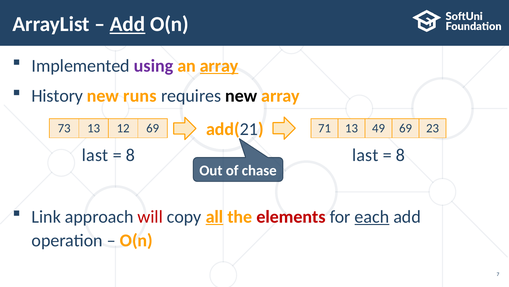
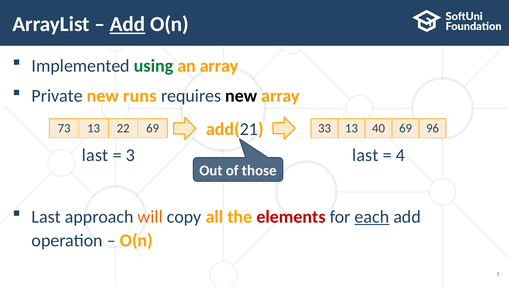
using colour: purple -> green (154, 66)
array underline: present -> none (219, 66)
History: History -> Private (57, 96)
12: 12 -> 22 (123, 128)
71: 71 -> 33 (325, 128)
49: 49 -> 40 (379, 128)
23: 23 -> 96 (433, 128)
8: 8 -> 3 (130, 155)
8: 8 -> 4 (400, 155)
chase: chase -> those (259, 170)
Link: Link -> Last (46, 216)
will colour: red -> orange (150, 216)
all underline: present -> none (215, 216)
